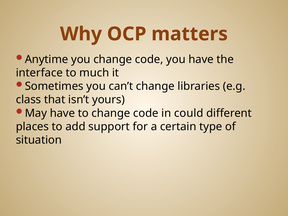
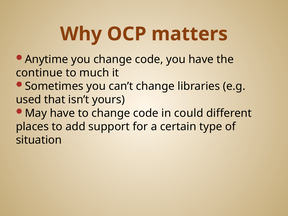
interface: interface -> continue (39, 73)
class: class -> used (29, 100)
